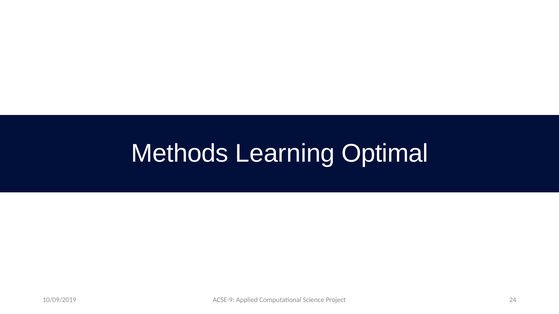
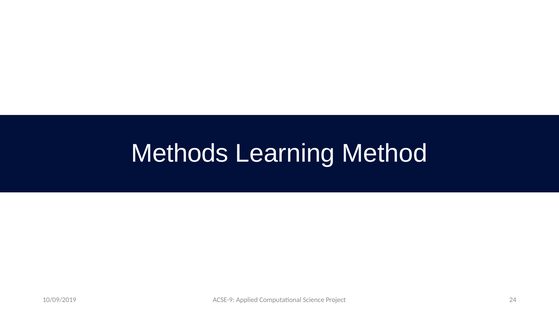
Optimal: Optimal -> Method (385, 154)
